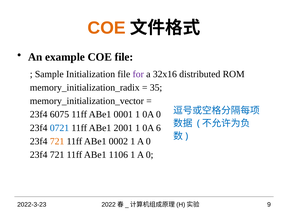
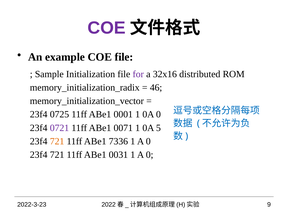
COE colour: orange -> purple (107, 28)
35: 35 -> 46 (156, 88)
6075: 6075 -> 0725 (59, 114)
0721 colour: blue -> purple (59, 128)
2001: 2001 -> 0071 (123, 128)
6: 6 -> 5 (158, 128)
0002: 0002 -> 7336 (118, 141)
1106: 1106 -> 0031 (118, 155)
